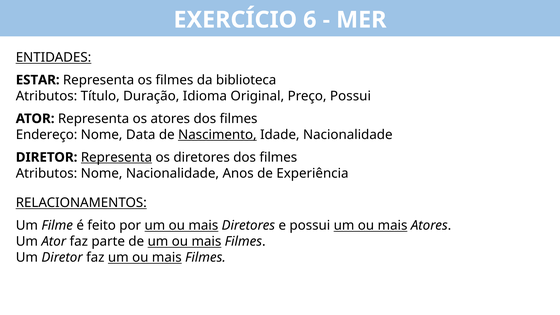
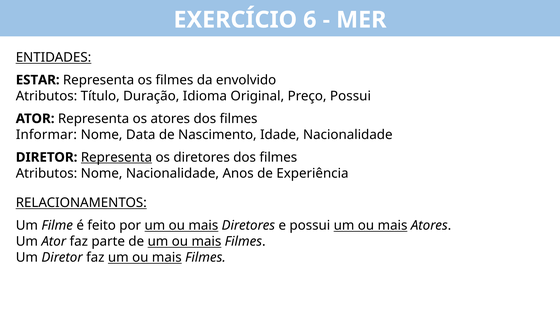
biblioteca: biblioteca -> envolvido (246, 80)
Endereço: Endereço -> Informar (46, 135)
Nascimento underline: present -> none (217, 135)
